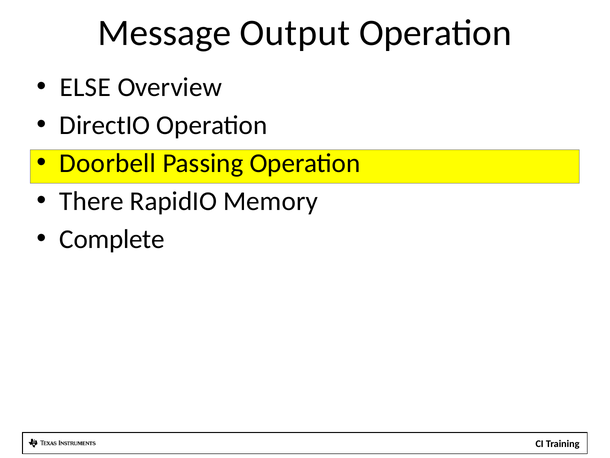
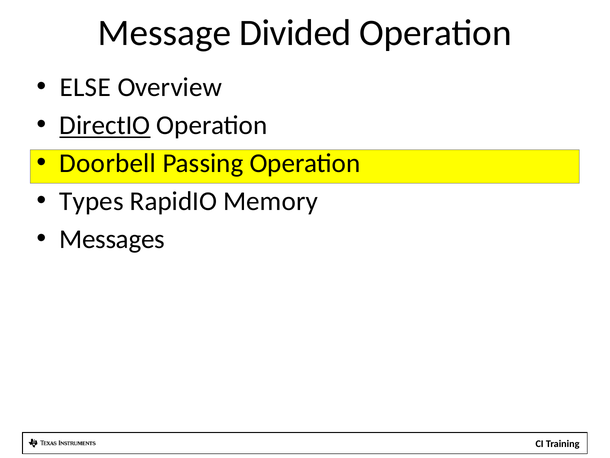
Output: Output -> Divided (295, 33)
DirectIO underline: none -> present (105, 125)
There: There -> Types (92, 201)
Complete: Complete -> Messages (112, 239)
